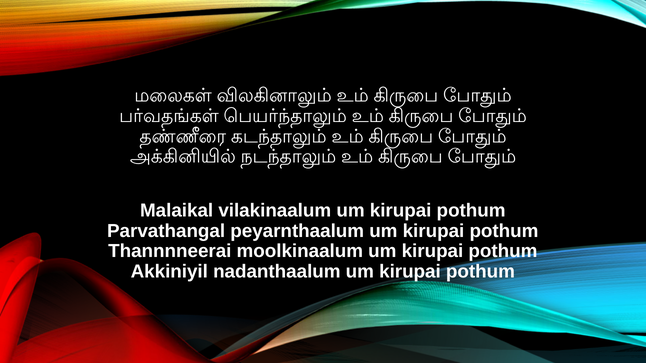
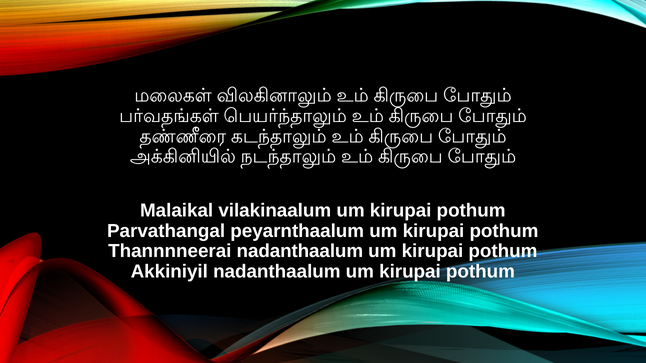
Thannnneerai moolkinaalum: moolkinaalum -> nadanthaalum (300, 251)
